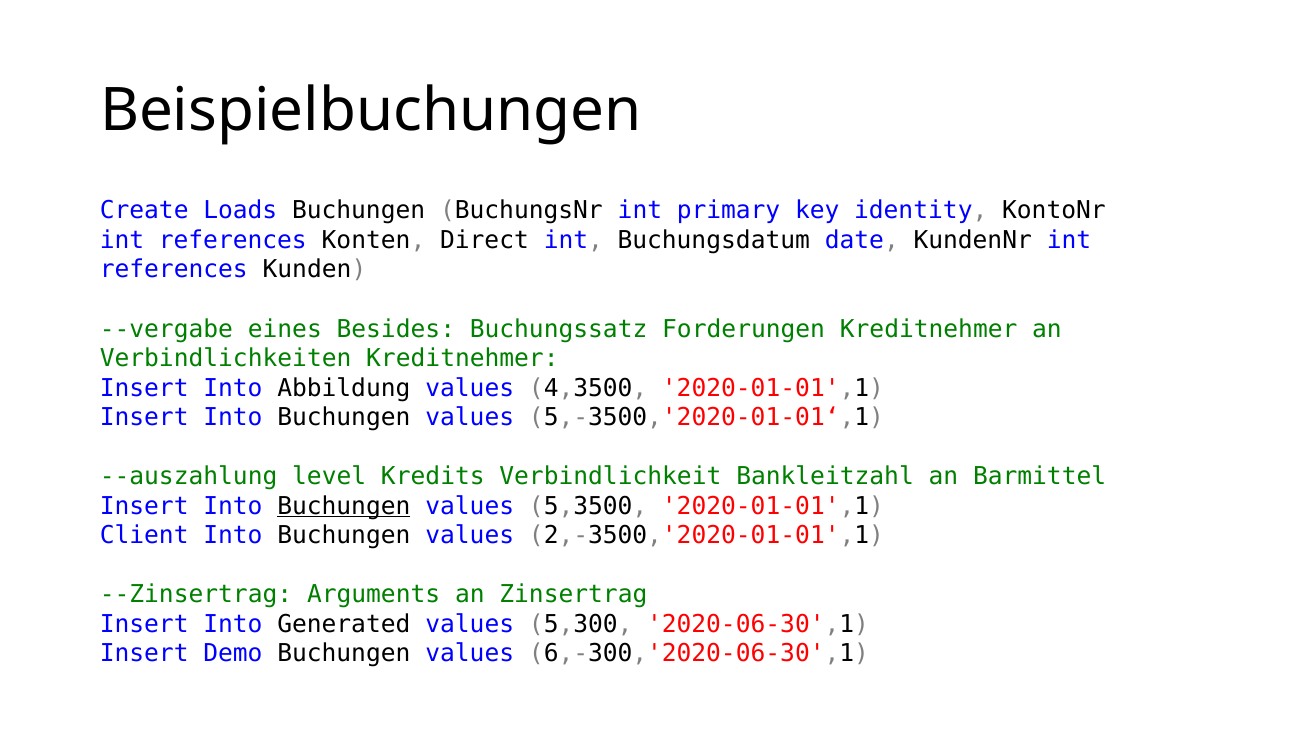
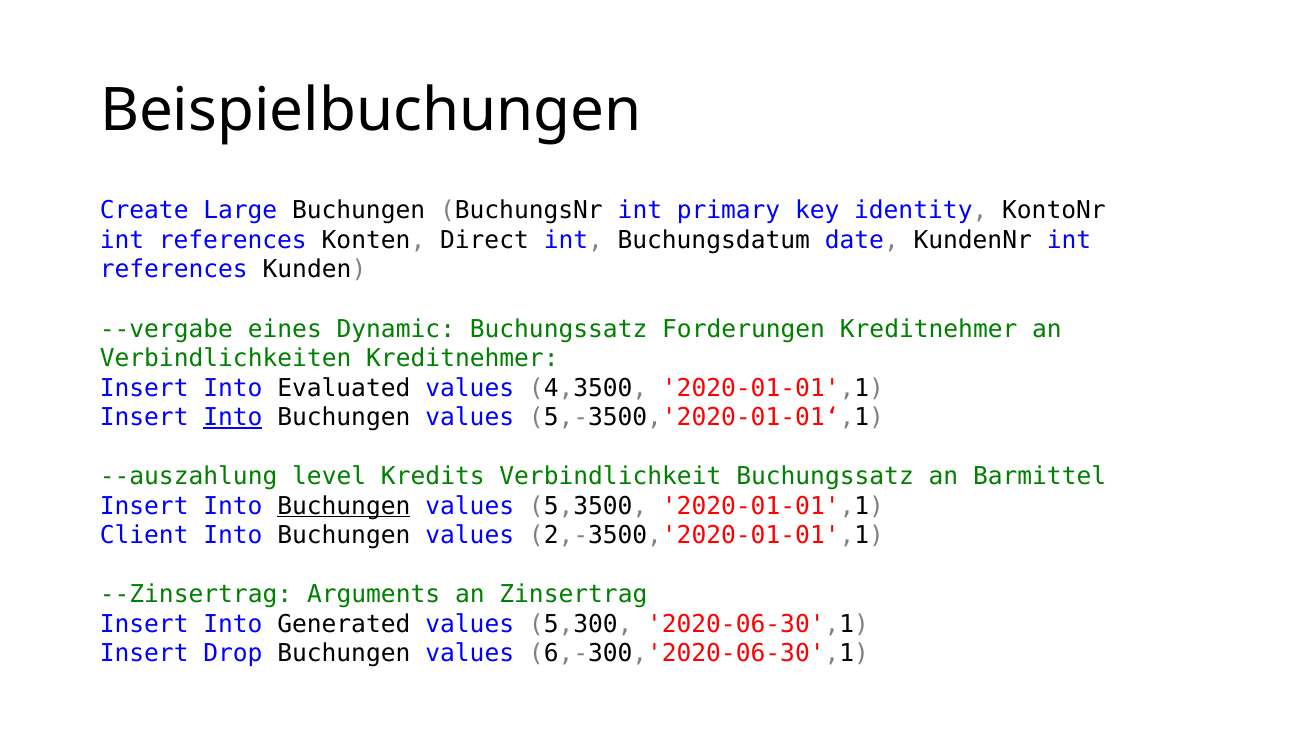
Loads: Loads -> Large (240, 211)
Besides: Besides -> Dynamic (396, 329)
Abbildung: Abbildung -> Evaluated (344, 388)
Into underline: none -> present (233, 417)
Verbindlichkeit Bankleitzahl: Bankleitzahl -> Buchungssatz (825, 476)
Demo: Demo -> Drop (233, 654)
